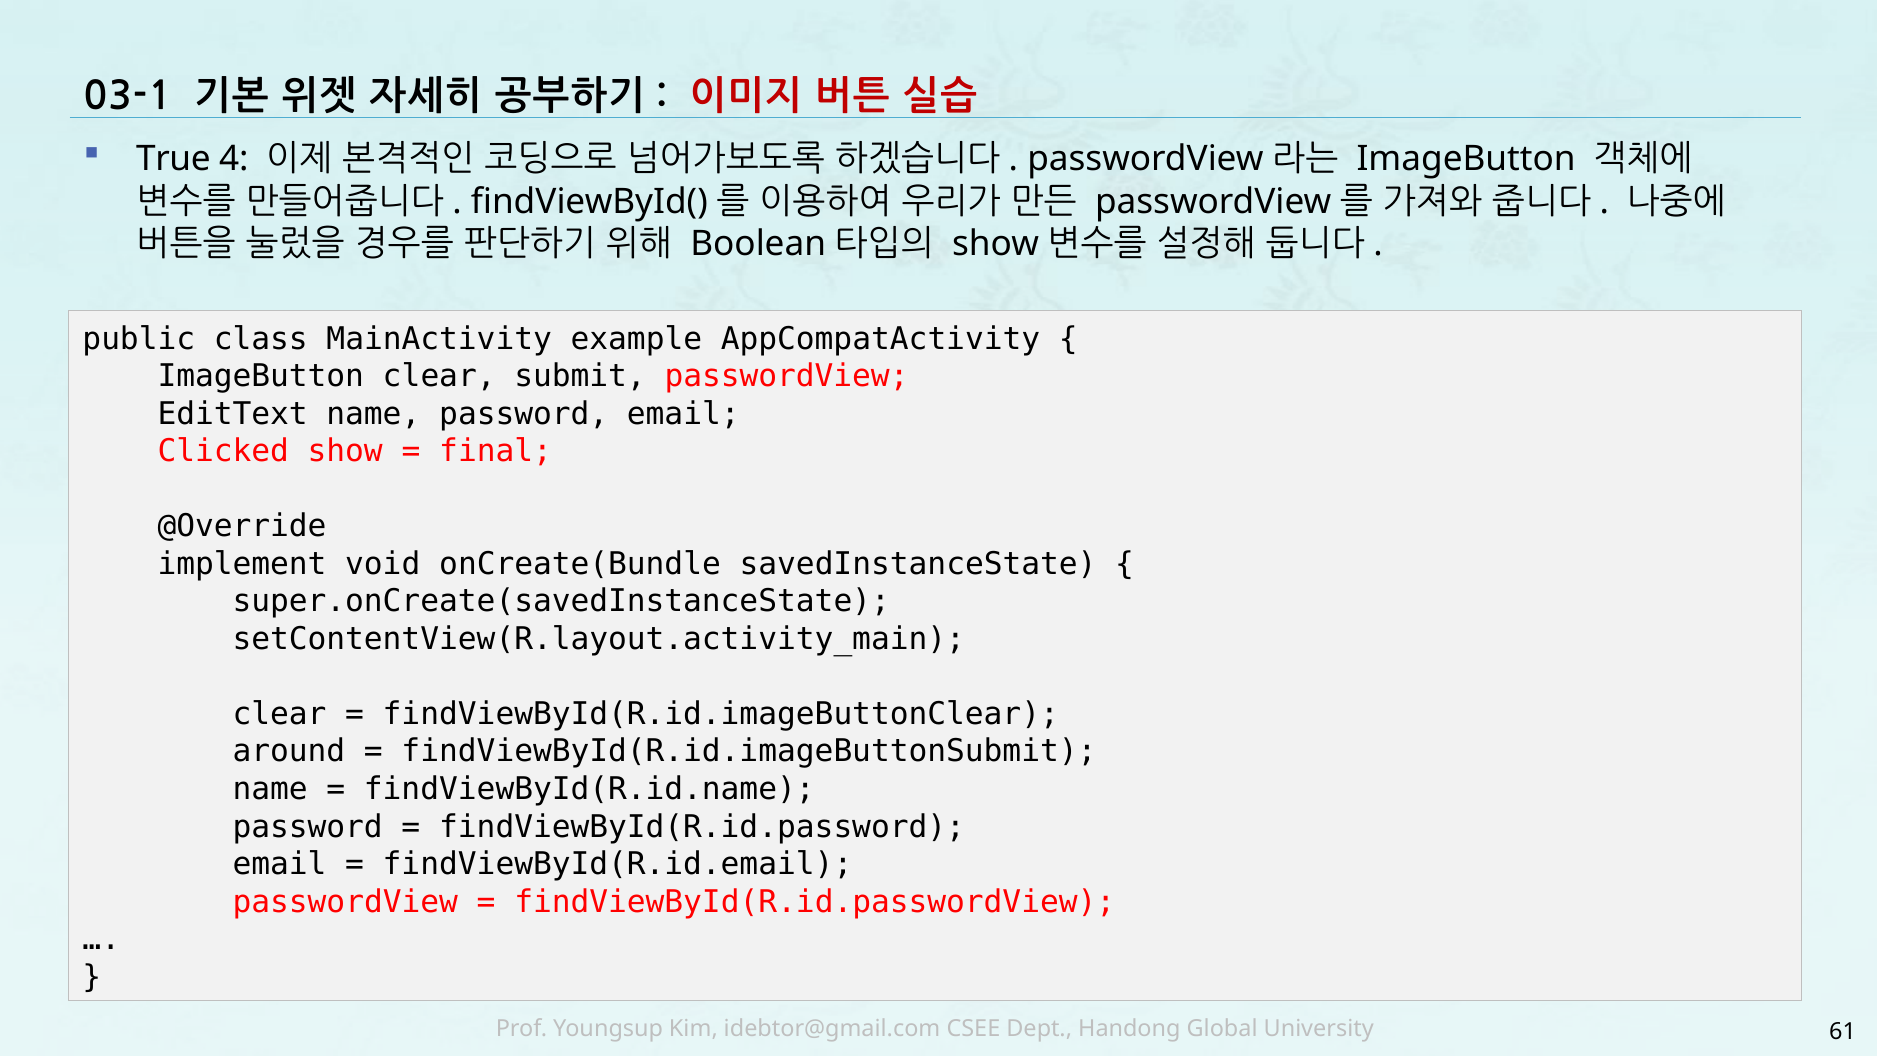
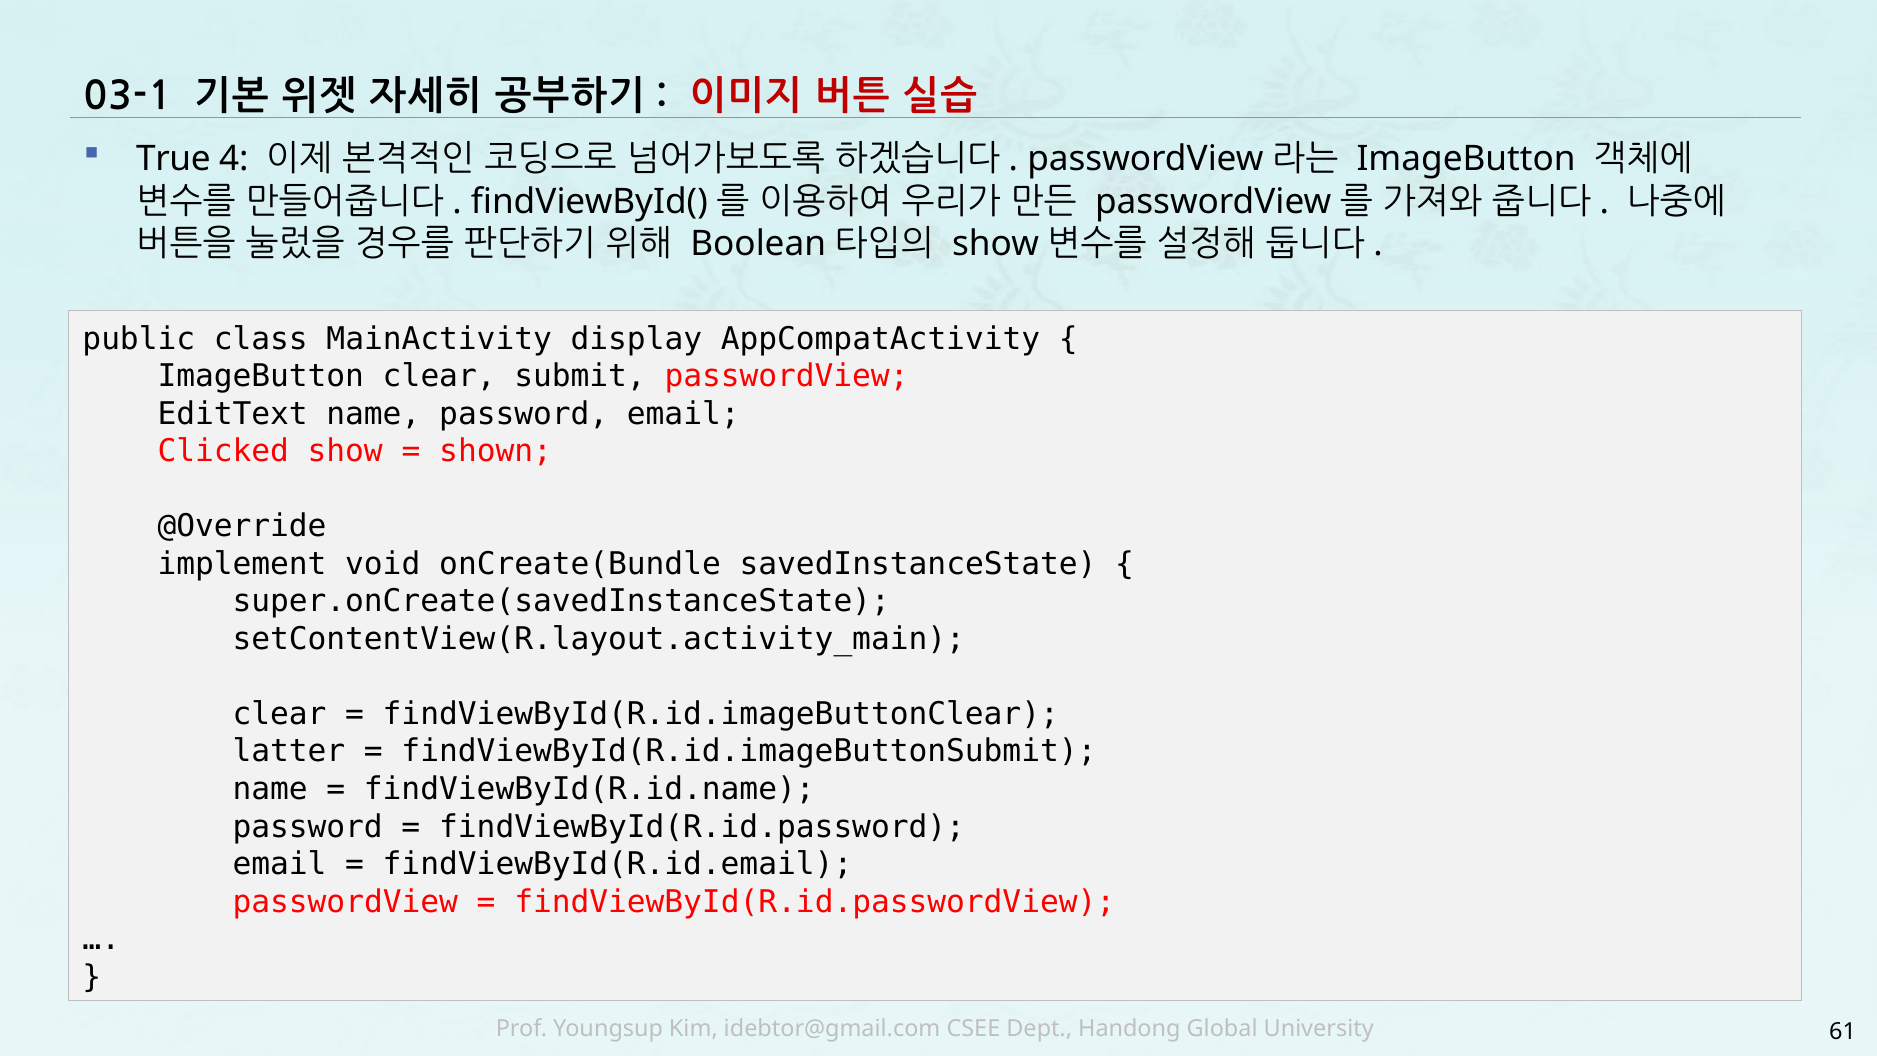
example: example -> display (636, 339)
final: final -> shown (496, 451)
around: around -> latter (289, 752)
